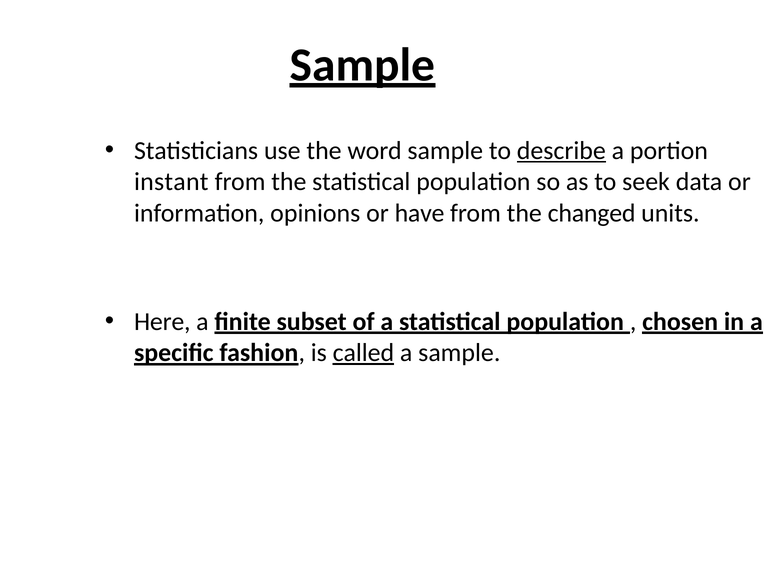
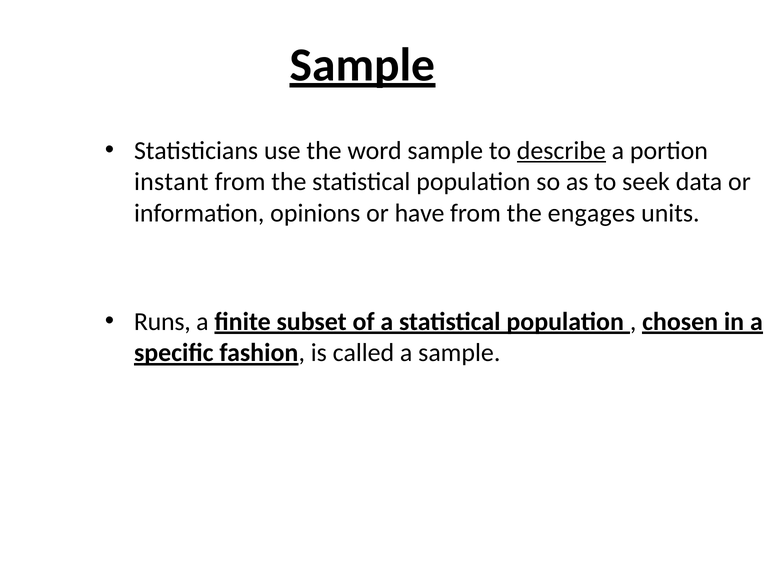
changed: changed -> engages (591, 213)
Here: Here -> Runs (162, 322)
called underline: present -> none (363, 353)
